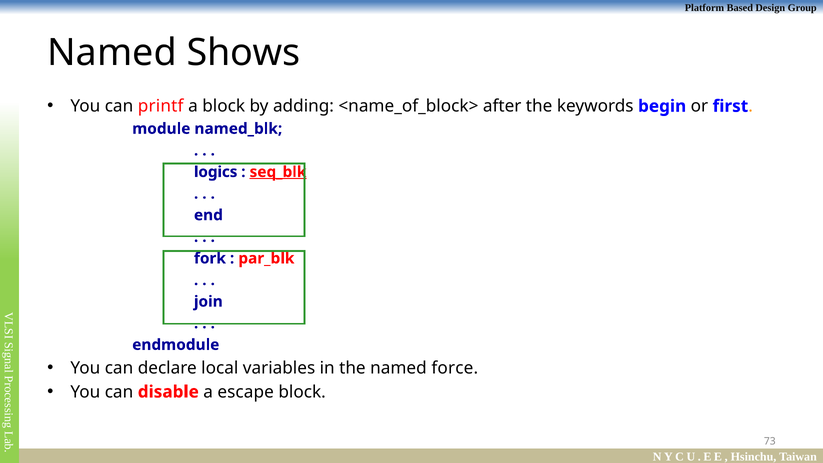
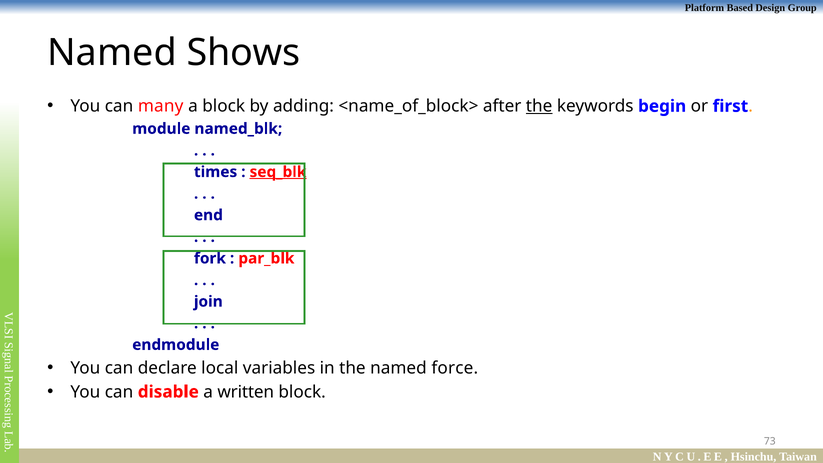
printf: printf -> many (161, 106)
the underline: none -> present (539, 106)
logics: logics -> times (216, 172)
escape: escape -> written (246, 392)
